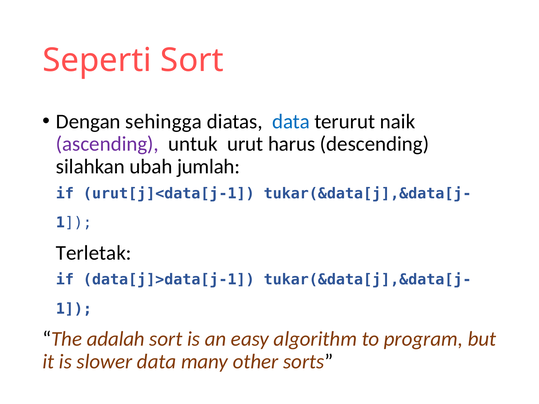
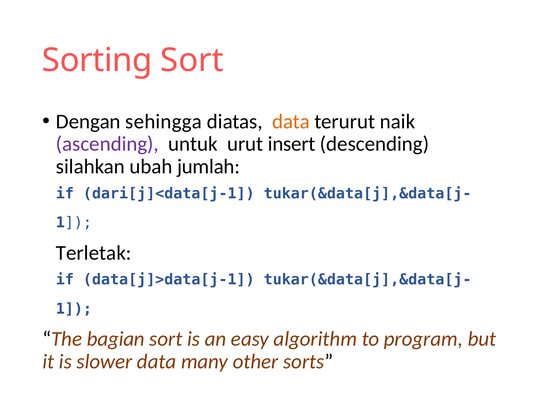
Seperti: Seperti -> Sorting (97, 60)
data colour: blue -> orange (291, 122)
harus: harus -> insert (292, 144)
urut[j]<data[j-1: urut[j]<data[j-1 -> dari[j]<data[j-1 (169, 194)
adalah: adalah -> bagian (116, 339)
